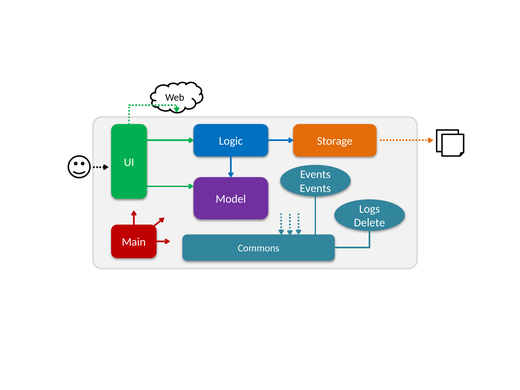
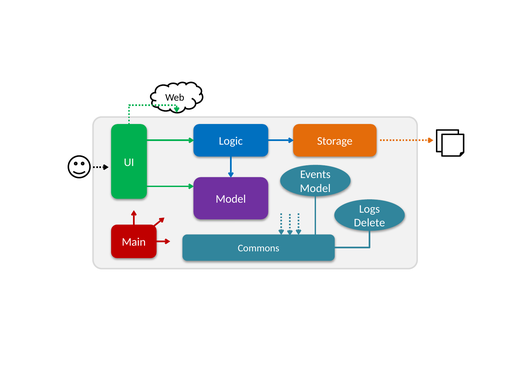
Events: Events -> Model (315, 188)
